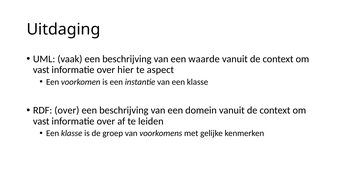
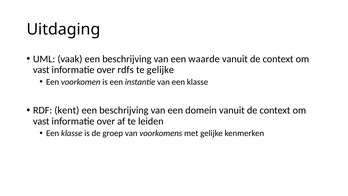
hier: hier -> rdfs (126, 70)
te aspect: aspect -> gelijke (160, 70)
RDF over: over -> kent (67, 110)
